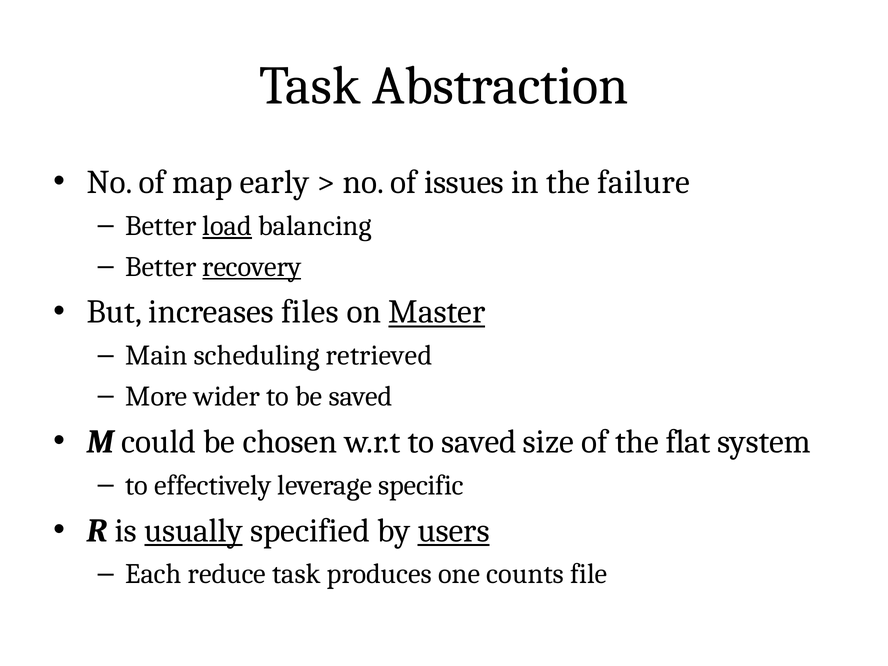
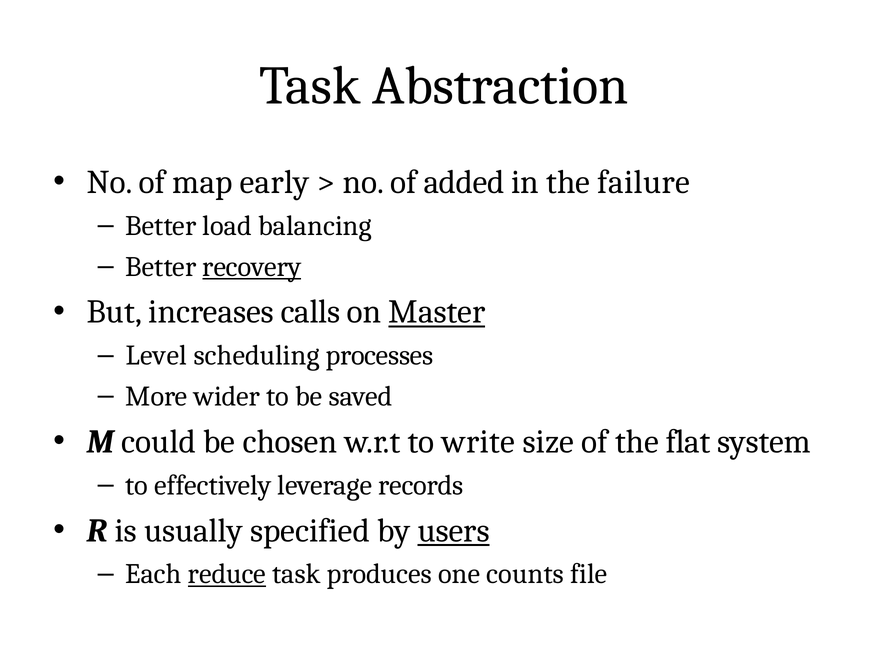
issues: issues -> added (464, 182)
load underline: present -> none (227, 226)
files: files -> calls (310, 312)
Main: Main -> Level (156, 356)
retrieved: retrieved -> processes (379, 356)
to saved: saved -> write (479, 442)
specific: specific -> records (421, 485)
usually underline: present -> none (194, 531)
reduce underline: none -> present (227, 574)
